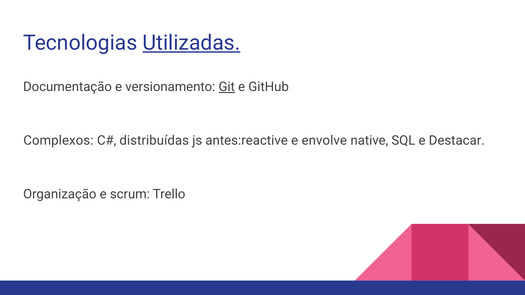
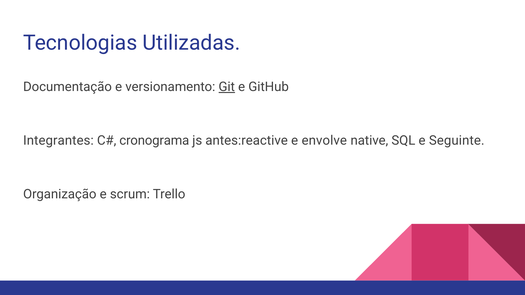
Utilizadas underline: present -> none (191, 43)
Complexos: Complexos -> Integrantes (58, 141)
distribuídas: distribuídas -> cronograma (154, 141)
Destacar: Destacar -> Seguinte (457, 141)
